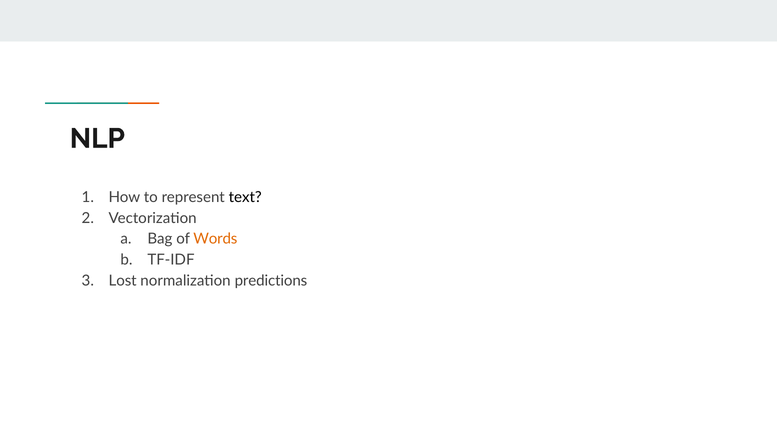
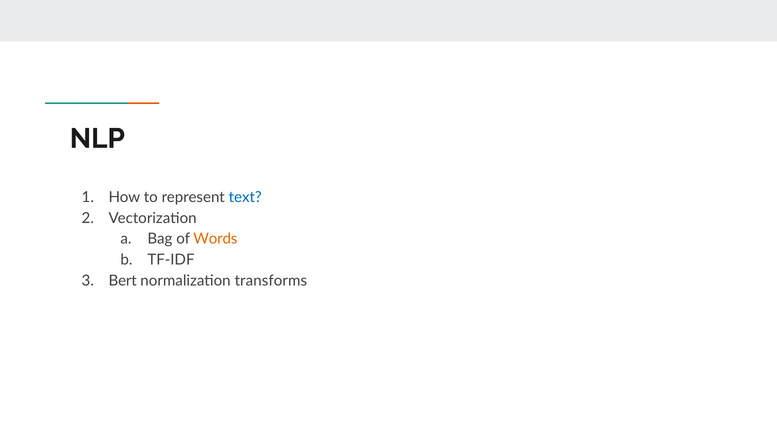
text colour: black -> blue (245, 197)
Lost: Lost -> Bert (123, 281)
predictions: predictions -> transforms (271, 281)
